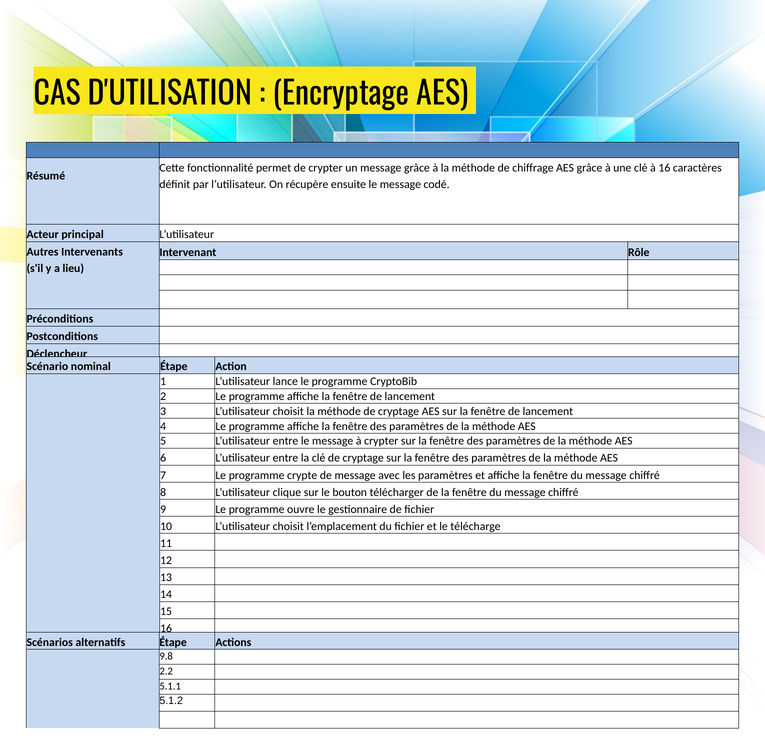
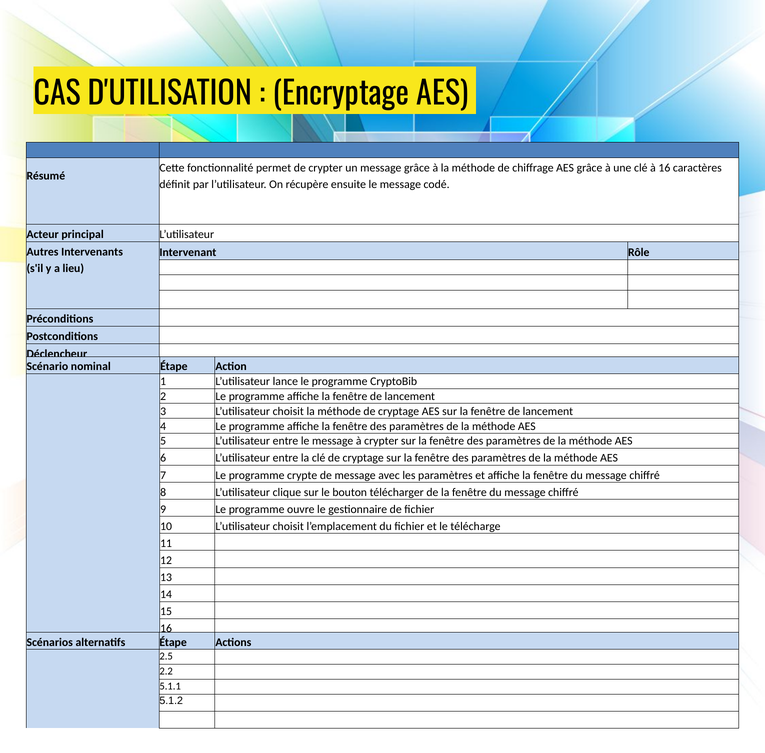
9.8: 9.8 -> 2.5 (166, 656)
